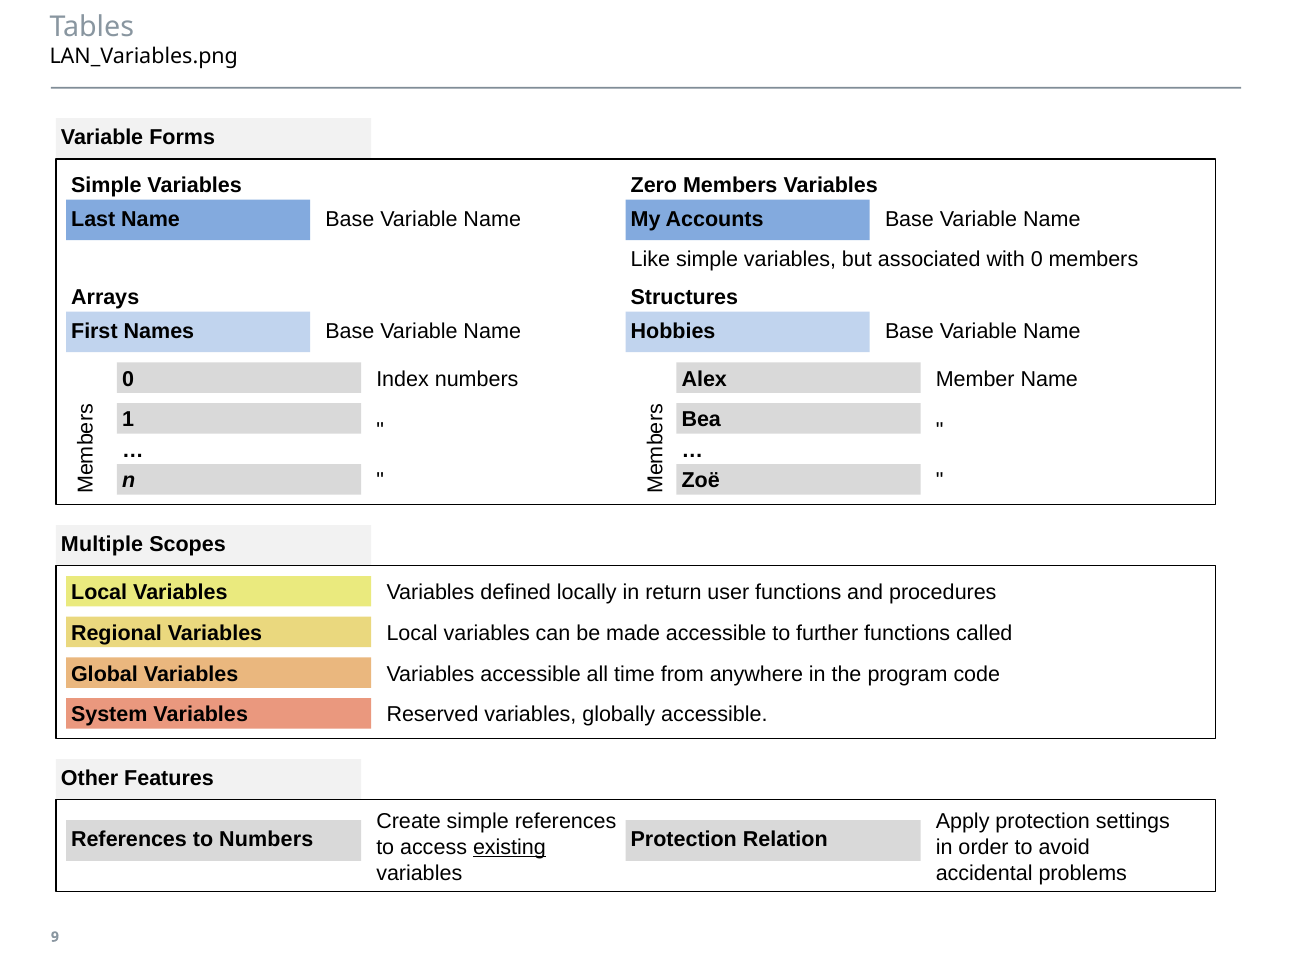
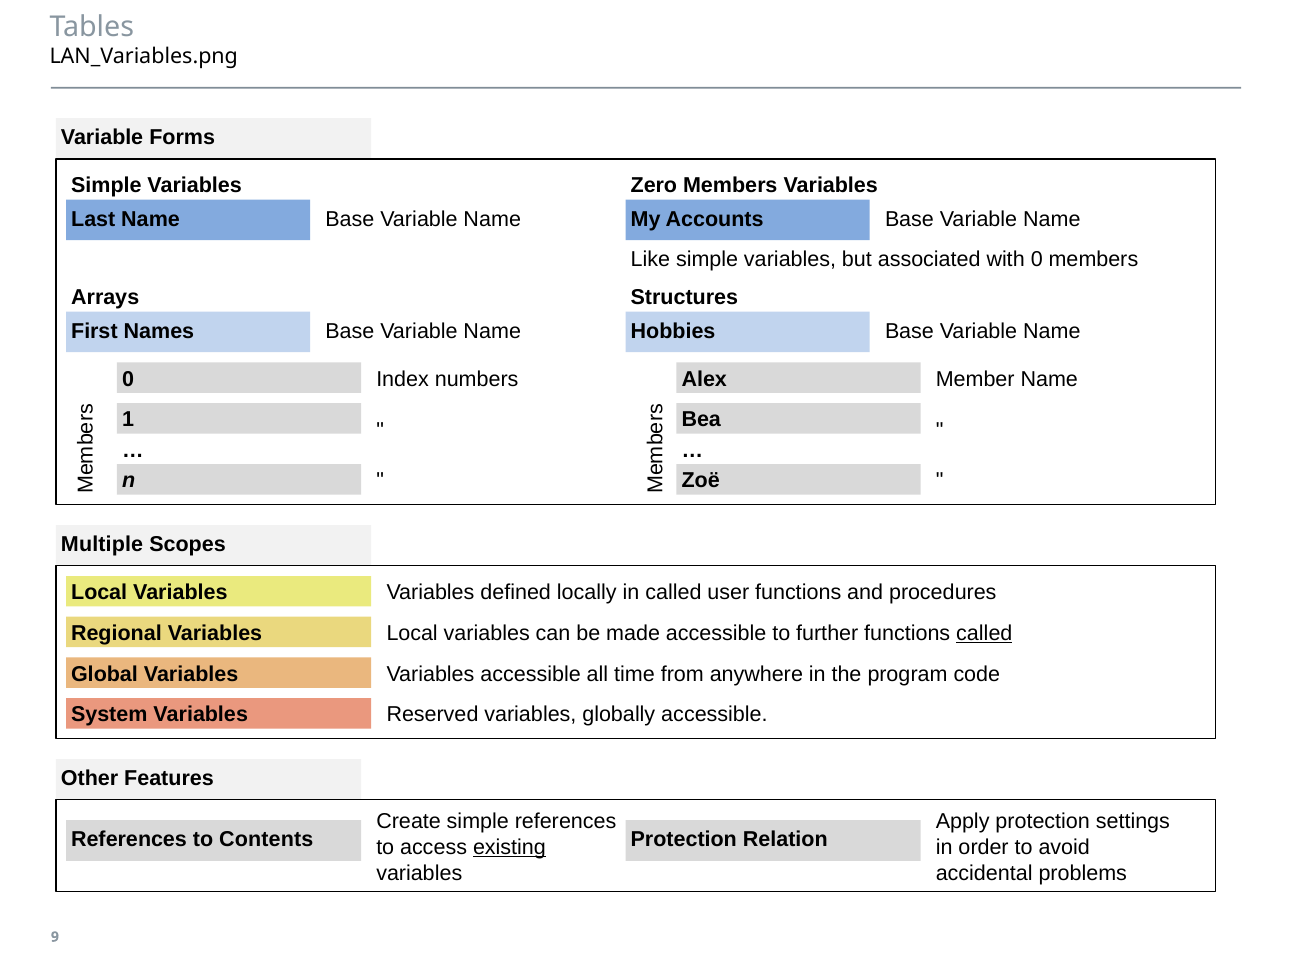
in return: return -> called (673, 593)
called underline: none -> present (984, 633)
to Numbers: Numbers -> Contents (266, 840)
